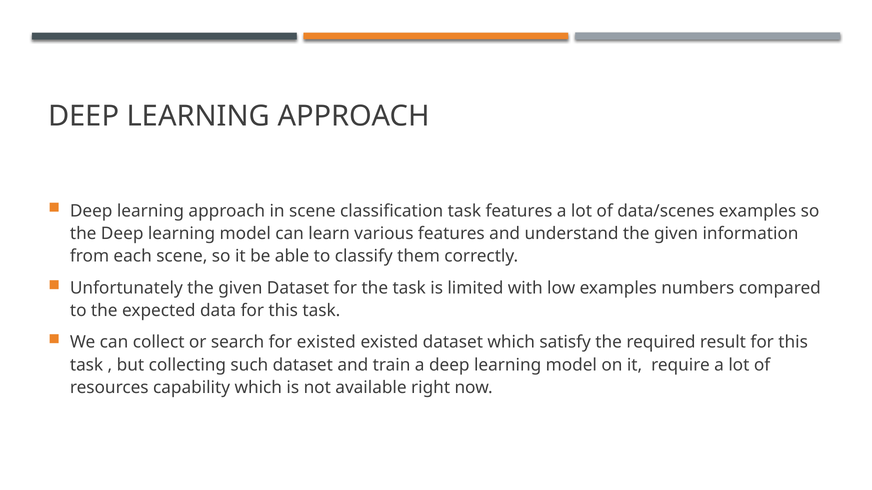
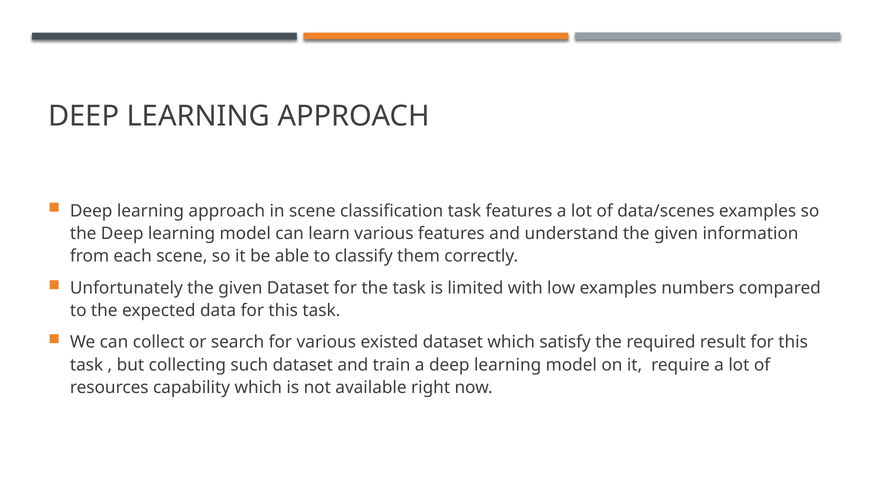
for existed: existed -> various (326, 343)
